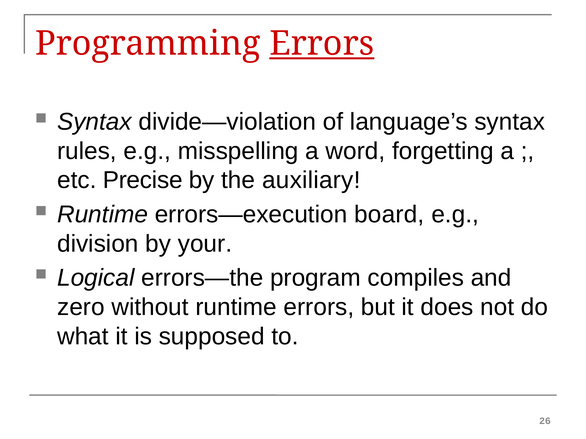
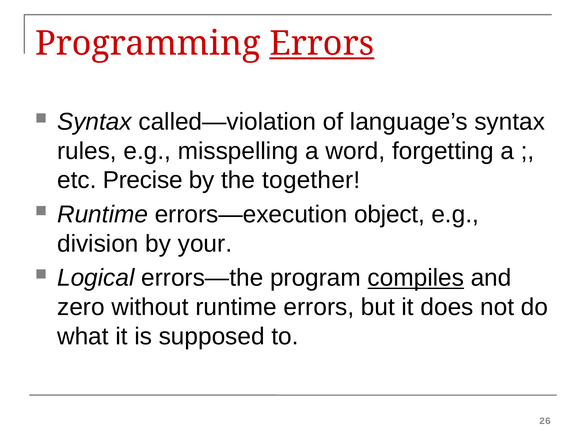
divide—violation: divide—violation -> called—violation (227, 122)
auxiliary: auxiliary -> together (311, 180)
board: board -> object (389, 215)
compiles underline: none -> present (416, 278)
